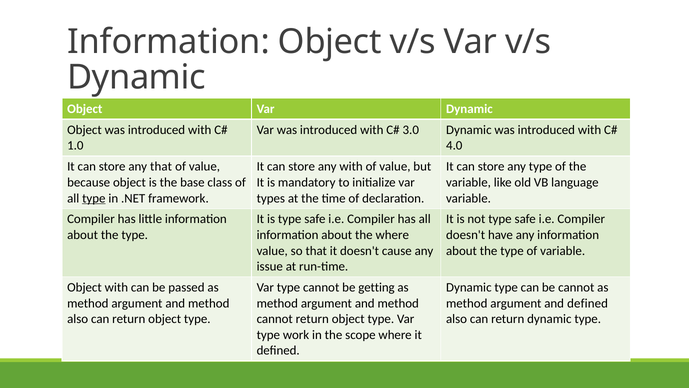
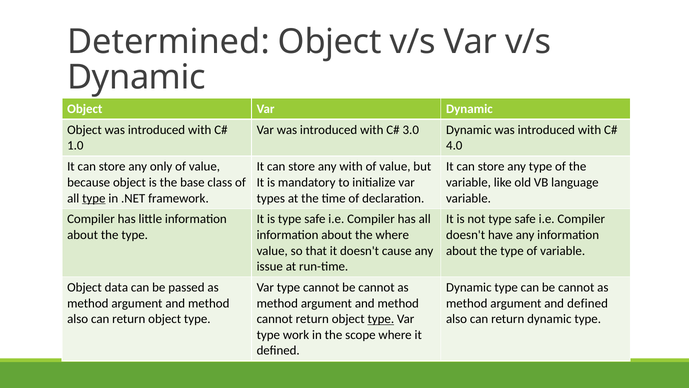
Information: Information -> Determined (168, 42)
any that: that -> only (161, 166)
Object with: with -> data (116, 287)
cannot be getting: getting -> cannot (376, 287)
type underline: none -> present (381, 319)
